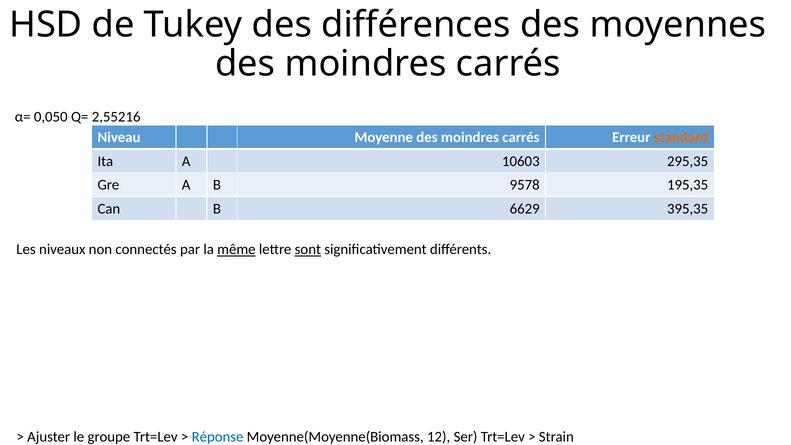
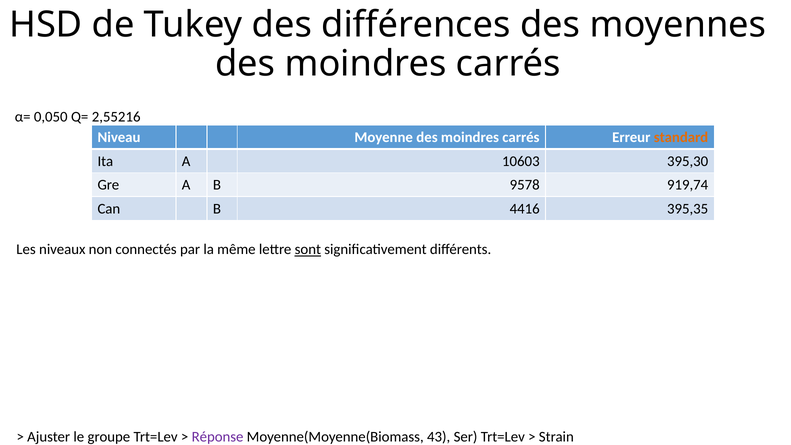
295,35: 295,35 -> 395,30 (688, 161)
195,35: 195,35 -> 919,74 (688, 185)
6629: 6629 -> 4416 (525, 209)
même underline: present -> none (236, 250)
Réponse colour: blue -> purple (218, 437)
12: 12 -> 43 (439, 437)
